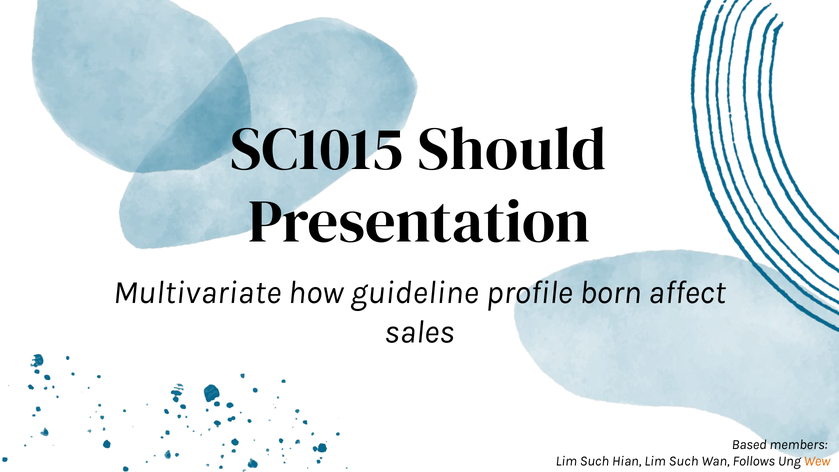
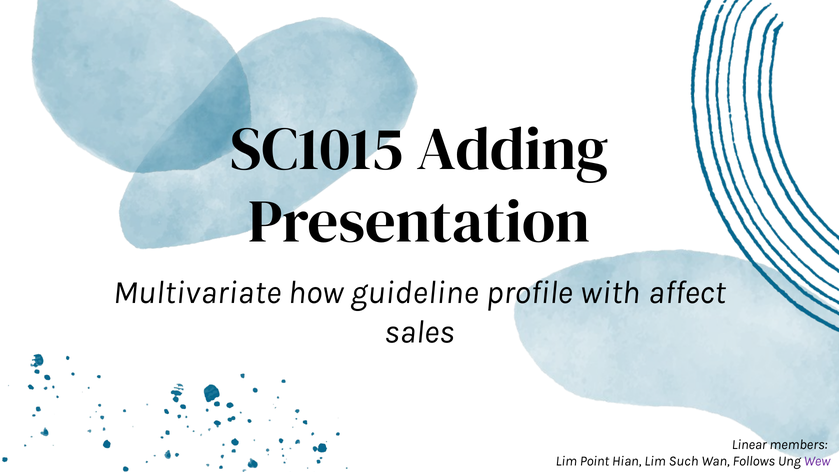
Should: Should -> Adding (513, 149)
born: born -> with (610, 293)
Based: Based -> Linear (749, 444)
Such: Such -> Point (594, 461)
Wew colour: orange -> purple (817, 461)
